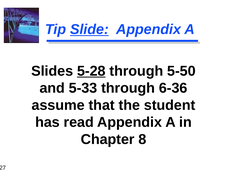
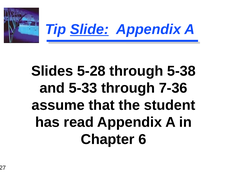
5-28 underline: present -> none (91, 71)
5-50: 5-50 -> 5-38 (181, 71)
6-36: 6-36 -> 7-36 (173, 88)
8: 8 -> 6 (142, 139)
